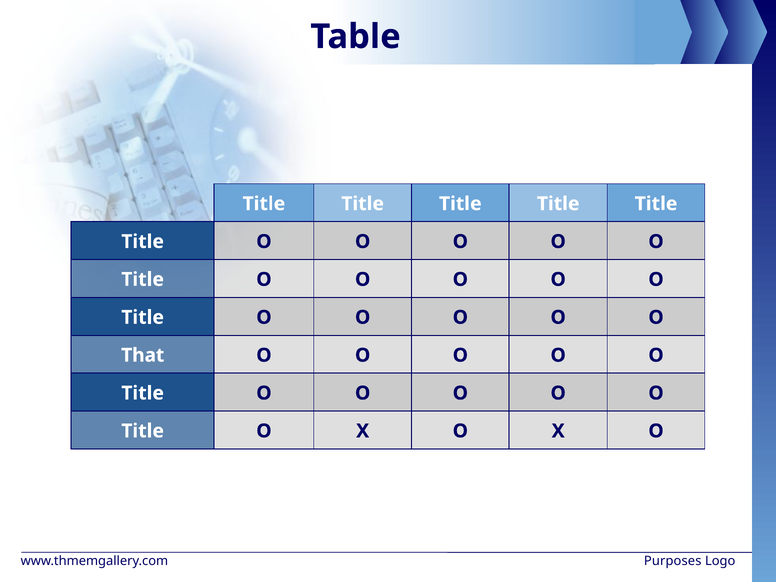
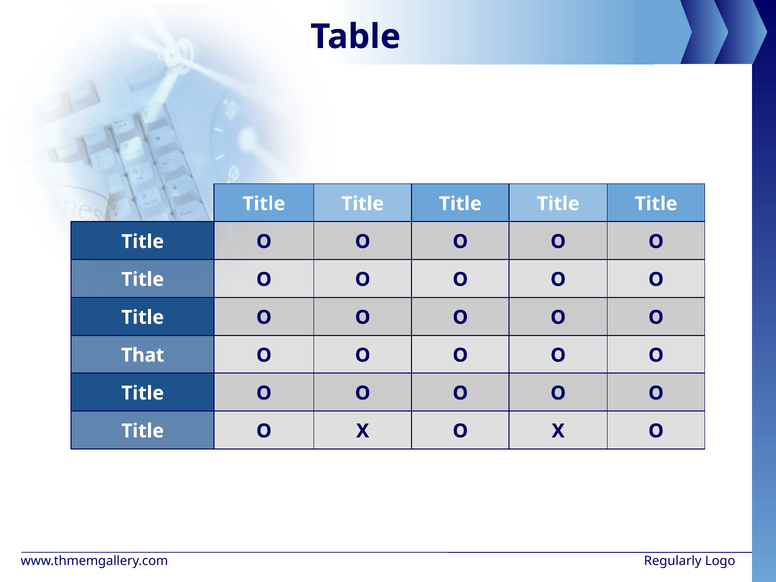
Purposes: Purposes -> Regularly (673, 561)
